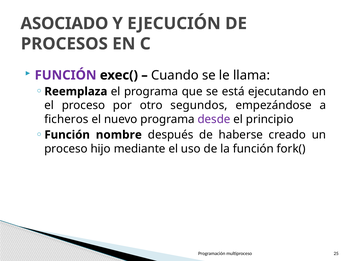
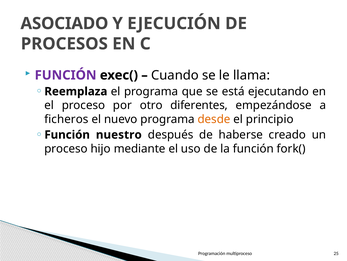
segundos: segundos -> diferentes (199, 105)
desde colour: purple -> orange (214, 119)
nombre: nombre -> nuestro (119, 134)
